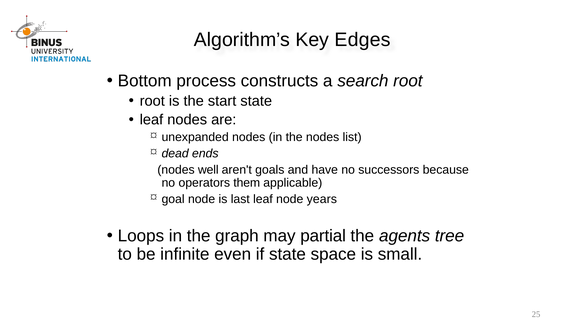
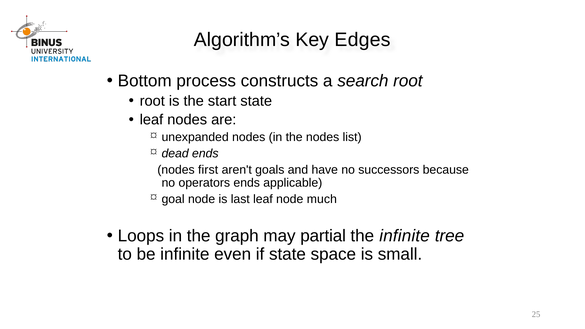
well: well -> first (208, 170)
operators them: them -> ends (247, 183)
years: years -> much (322, 199)
the agents: agents -> infinite (405, 236)
